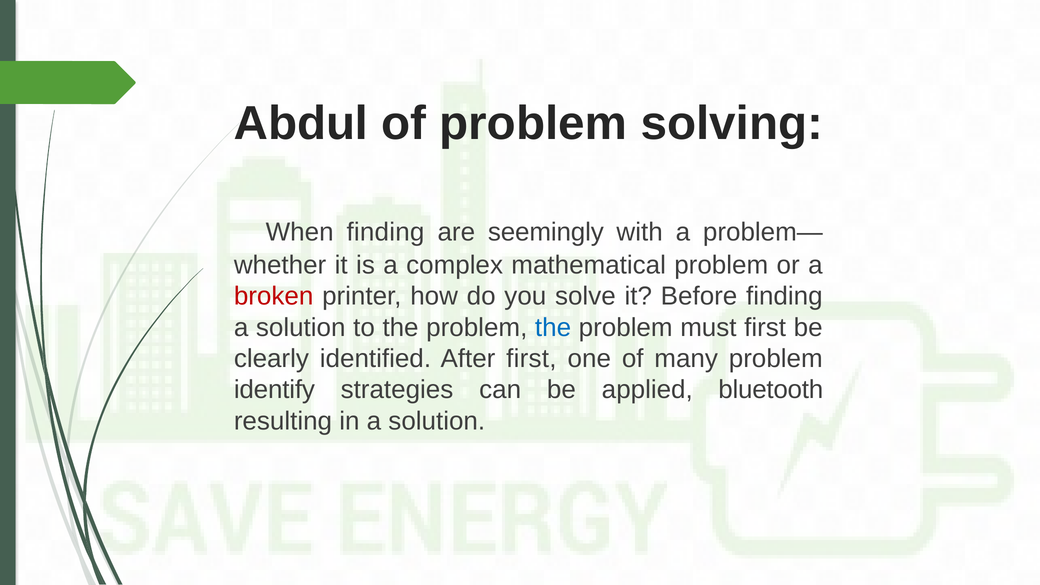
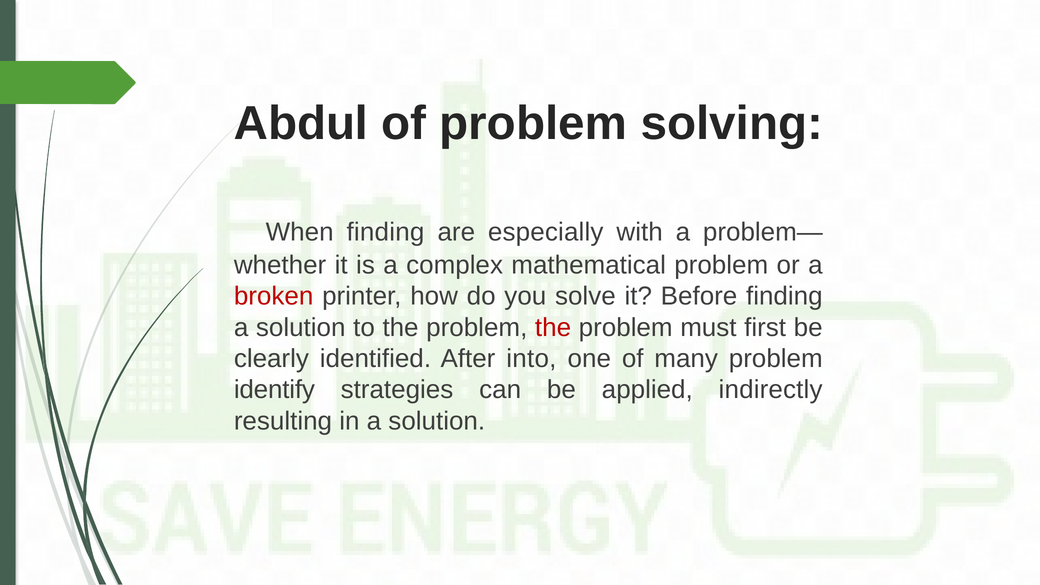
seemingly: seemingly -> especially (546, 232)
the colour: blue -> red (553, 327)
After first: first -> into (531, 359)
bluetooth: bluetooth -> indirectly (771, 390)
